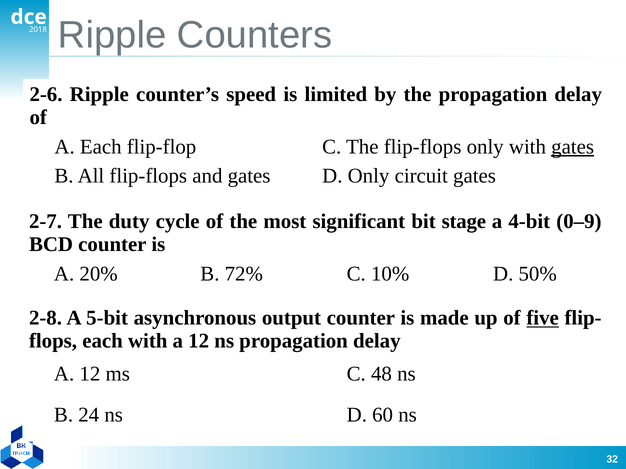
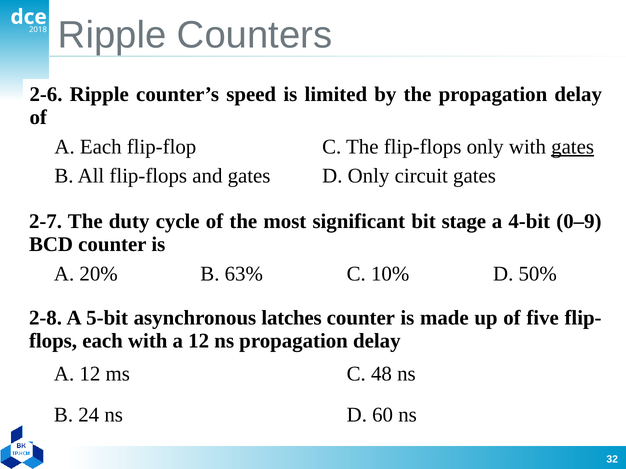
72%: 72% -> 63% (244, 274)
output: output -> latches (292, 318)
five underline: present -> none (543, 318)
